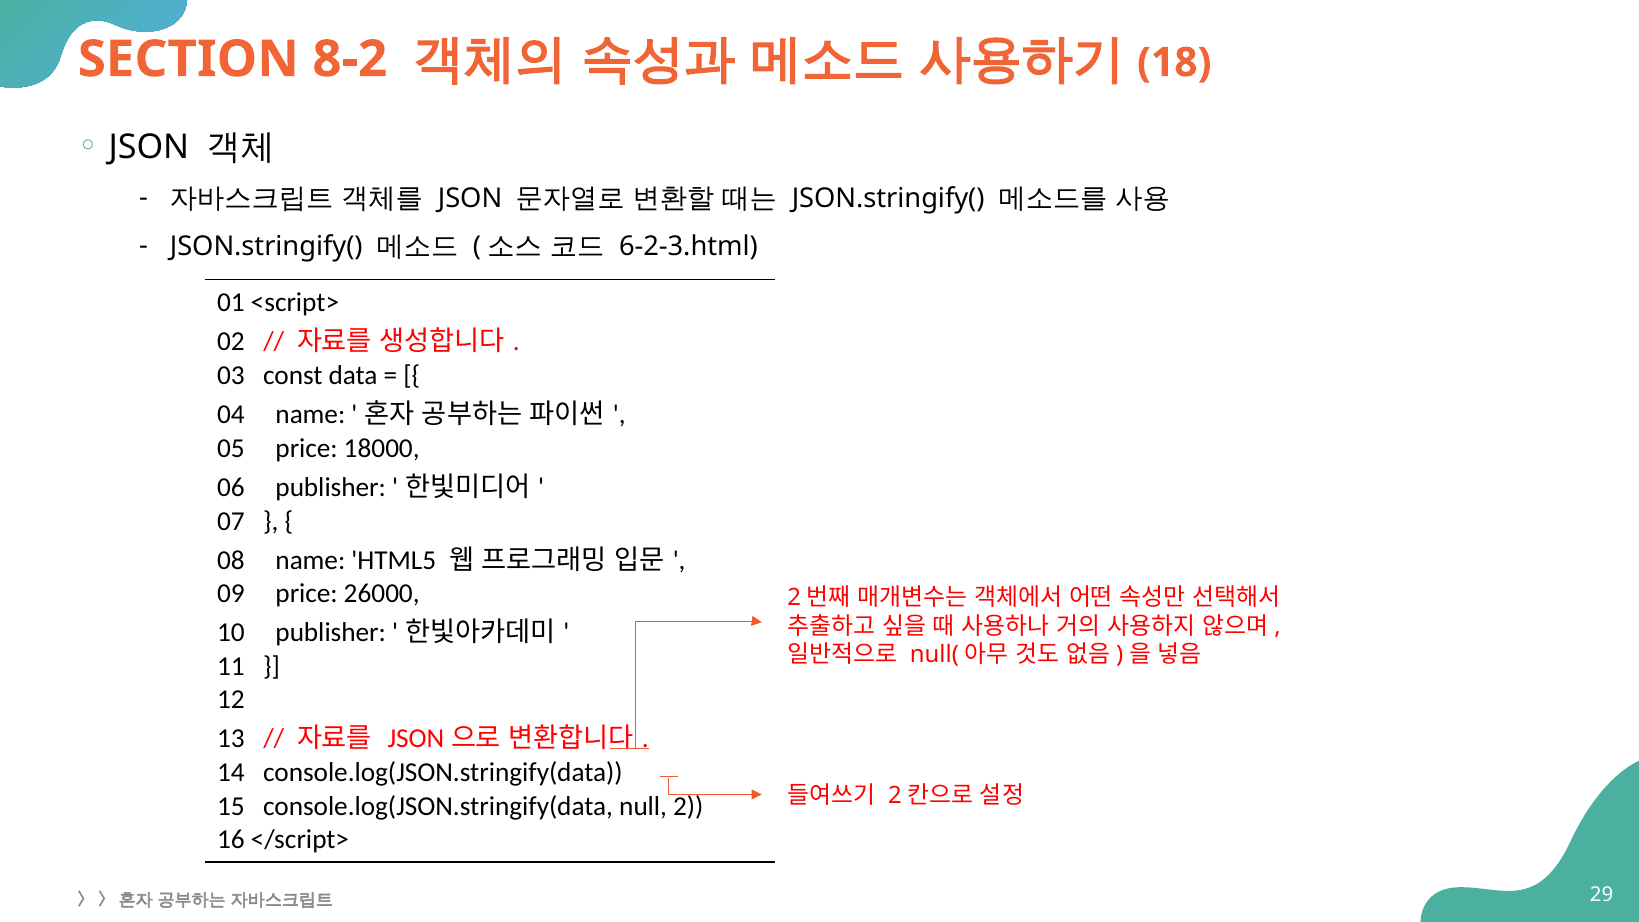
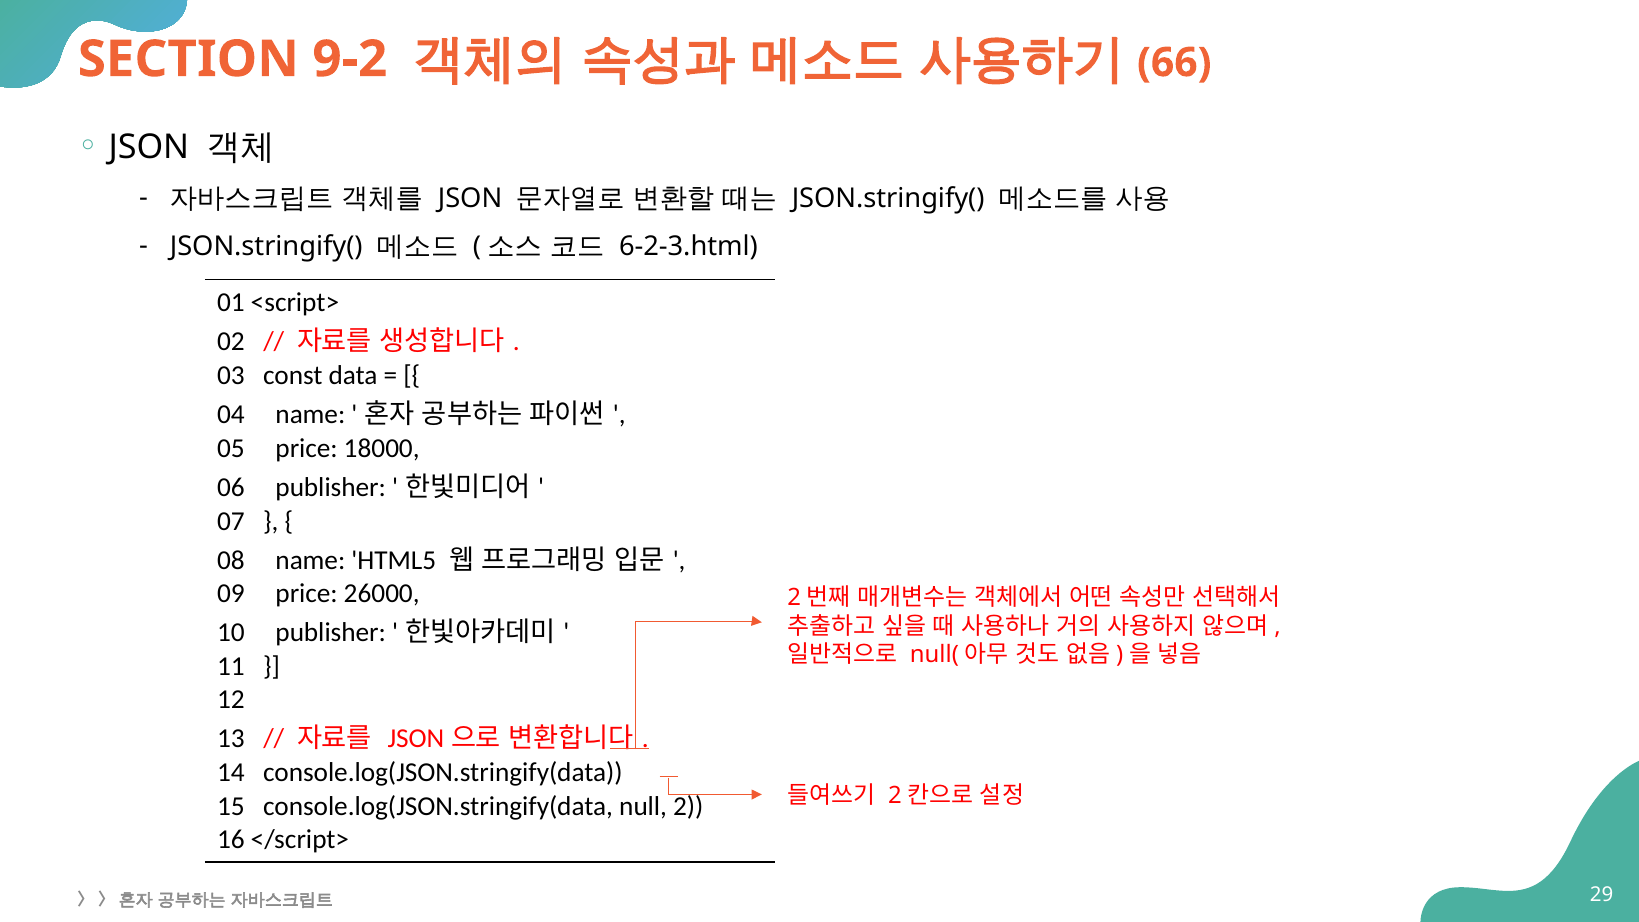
8-2: 8-2 -> 9-2 (350, 59)
18: 18 -> 66 (1174, 63)
